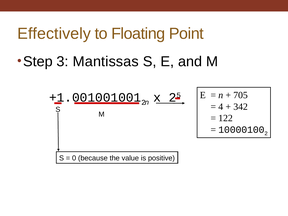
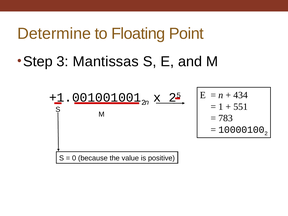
Effectively: Effectively -> Determine (54, 34)
705: 705 -> 434 (241, 95)
4: 4 -> 1 (221, 107)
342: 342 -> 551 (241, 107)
122: 122 -> 783 (226, 118)
